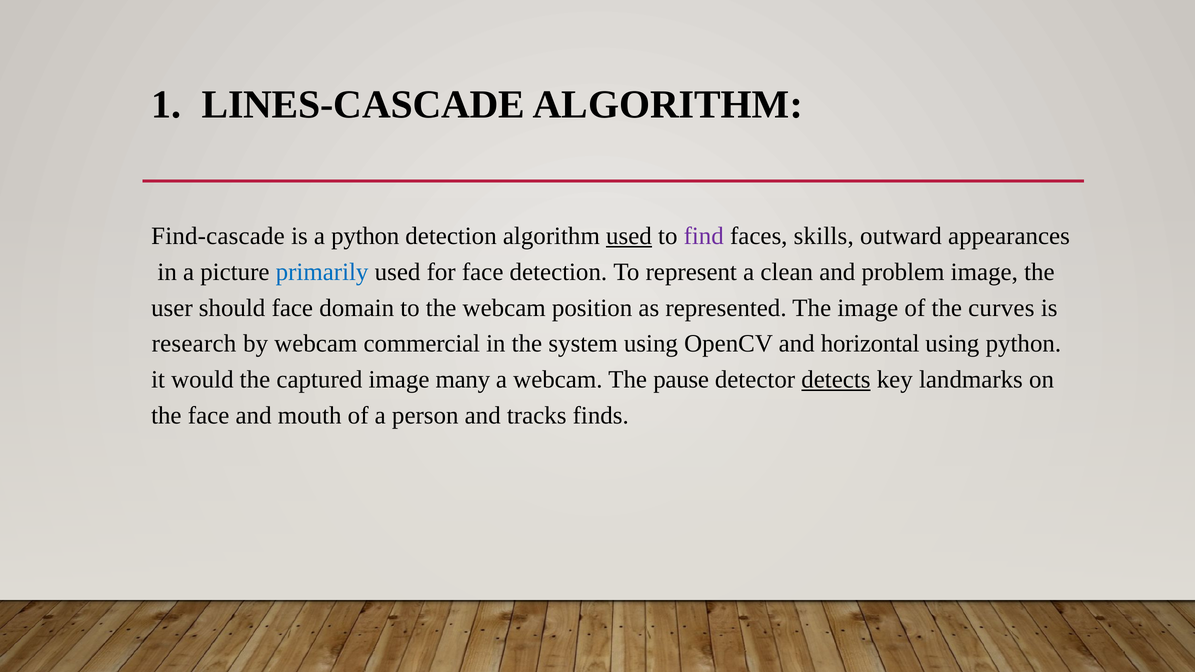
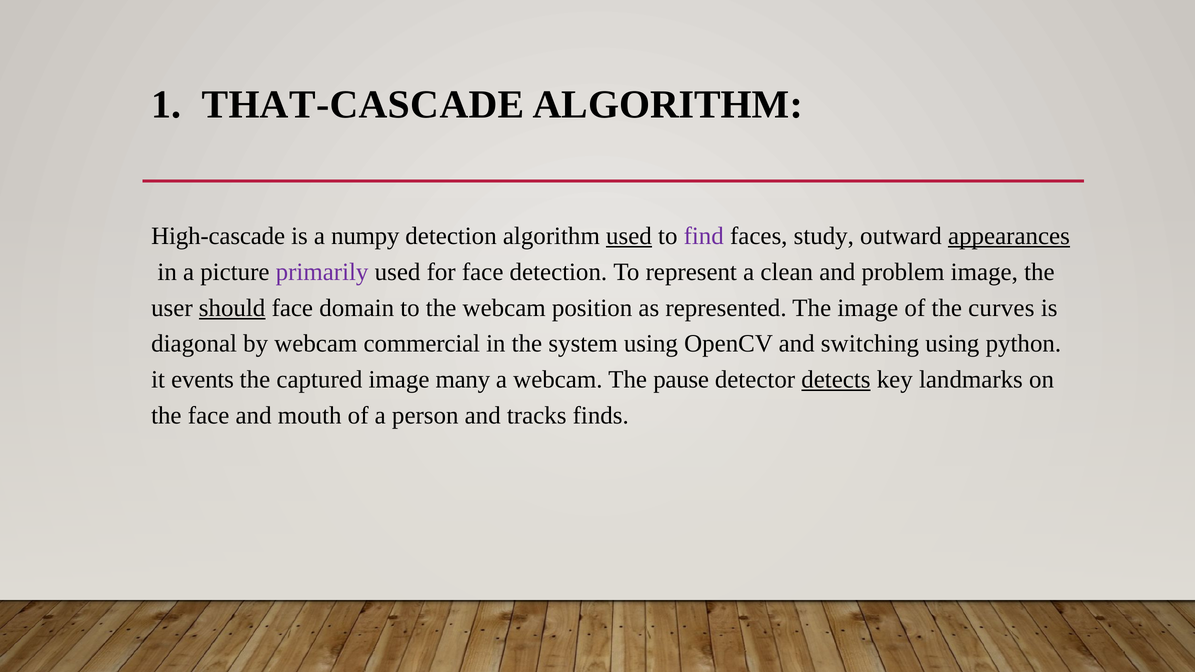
LINES-CASCADE: LINES-CASCADE -> THAT-CASCADE (363, 105)
Find-cascade: Find-cascade -> High-cascade (218, 236)
a python: python -> numpy (365, 236)
skills: skills -> study (824, 236)
appearances underline: none -> present (1009, 236)
primarily colour: blue -> purple (322, 272)
should underline: none -> present (232, 308)
research: research -> diagonal (194, 344)
horizontal: horizontal -> switching (870, 344)
would: would -> events (203, 380)
